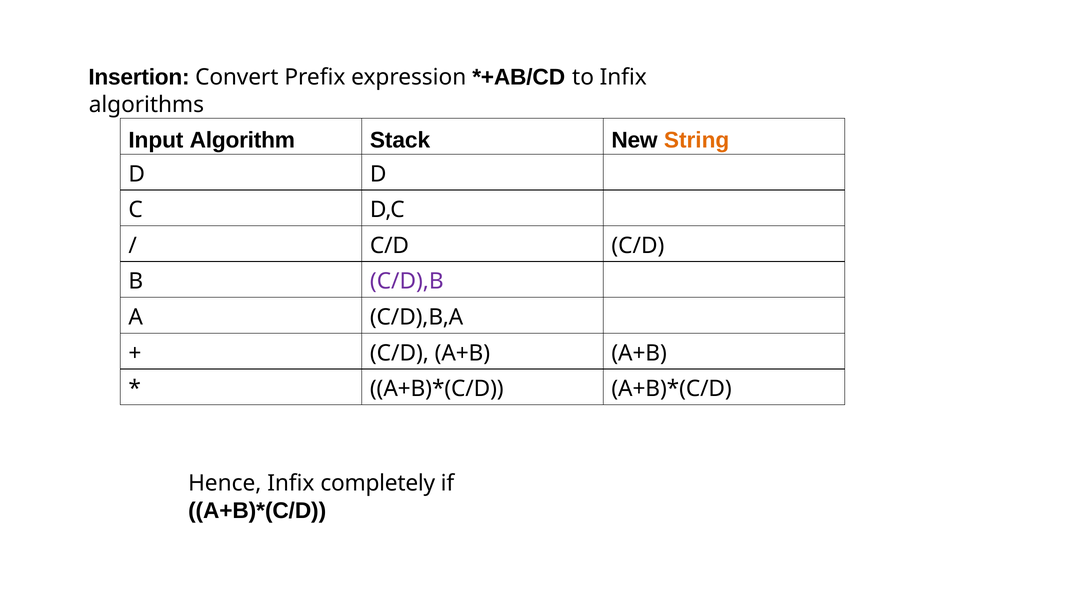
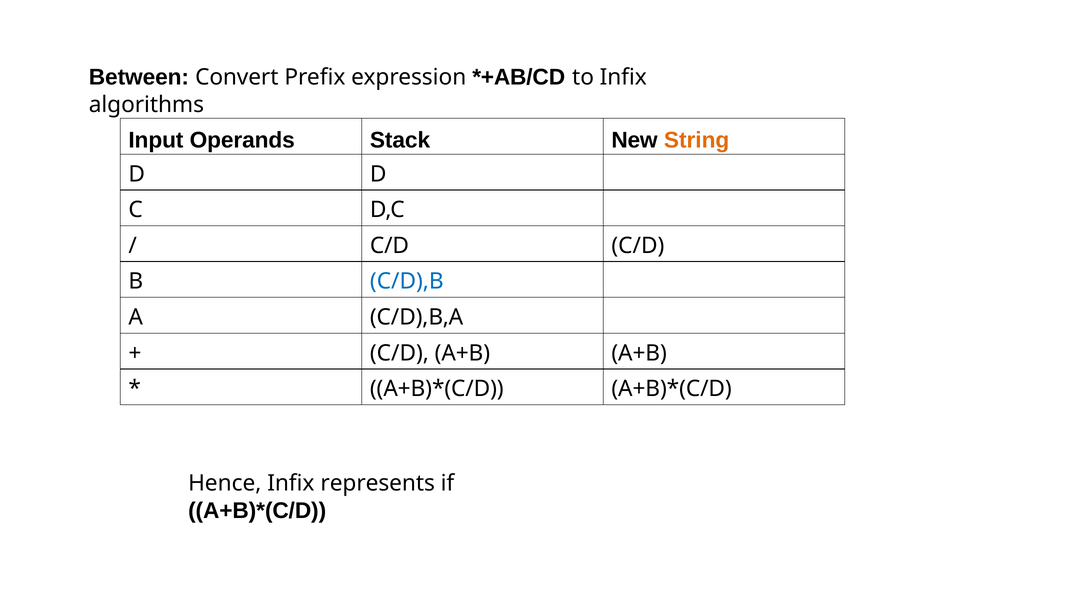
Insertion: Insertion -> Between (139, 77)
Algorithm: Algorithm -> Operands (242, 140)
C/D),B colour: purple -> blue (407, 281)
completely: completely -> represents (378, 483)
